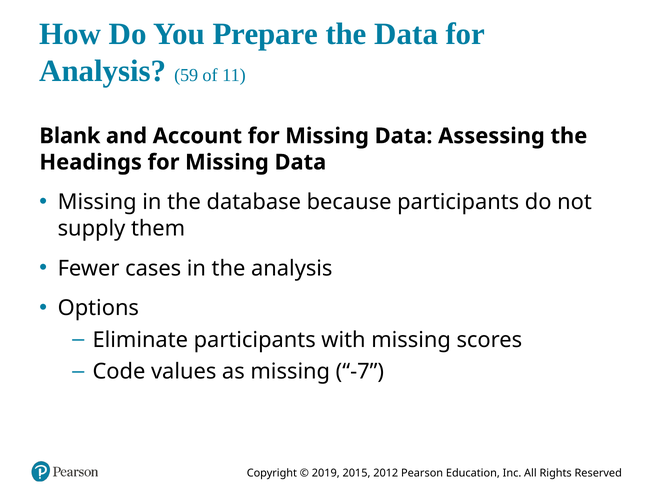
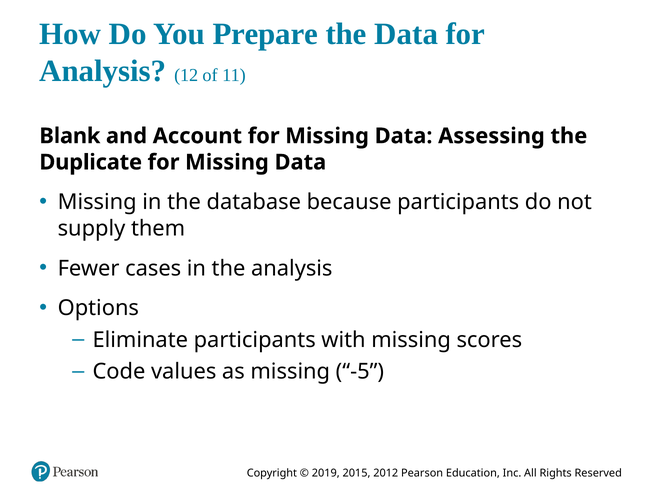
59: 59 -> 12 (186, 75)
Headings: Headings -> Duplicate (91, 162)
-7: -7 -> -5 (360, 372)
